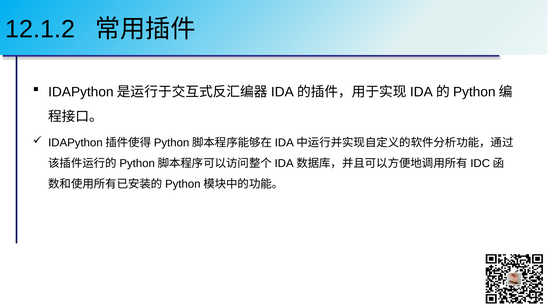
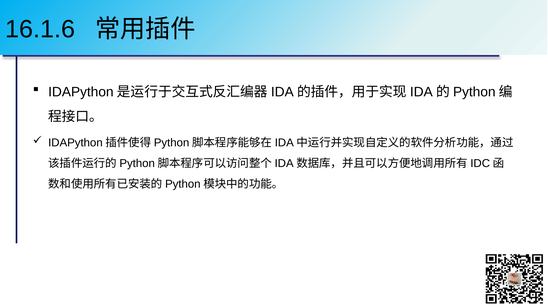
12.1.2: 12.1.2 -> 16.1.6 (40, 29)
